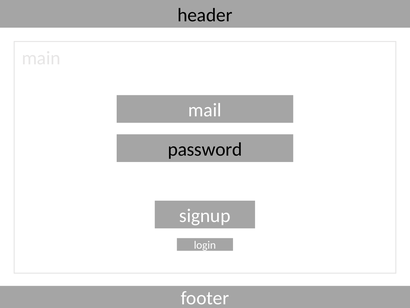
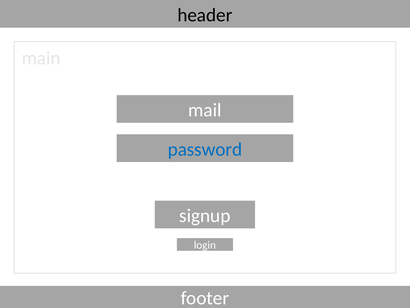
password colour: black -> blue (205, 149)
